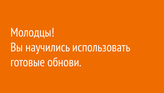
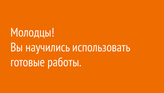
обнови: обнови -> работы (64, 62)
